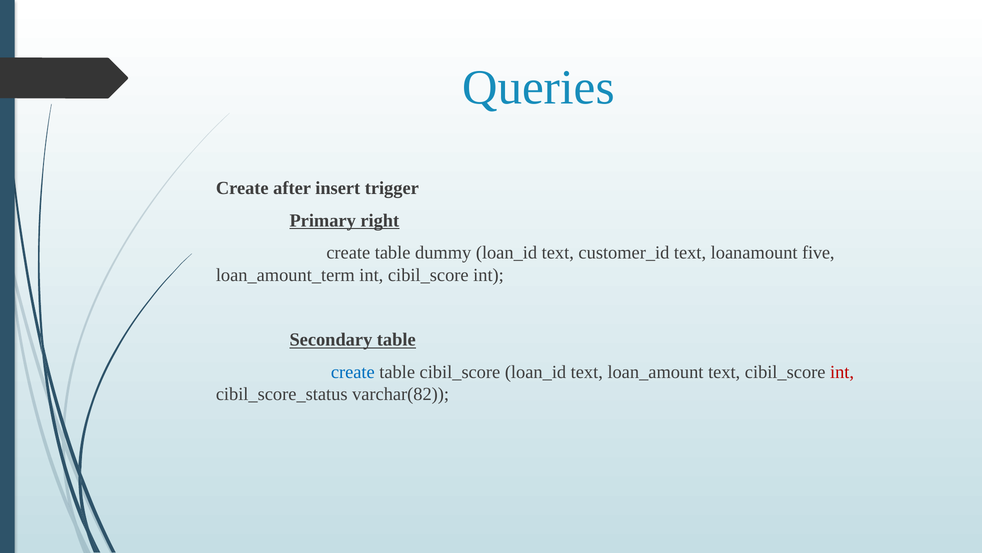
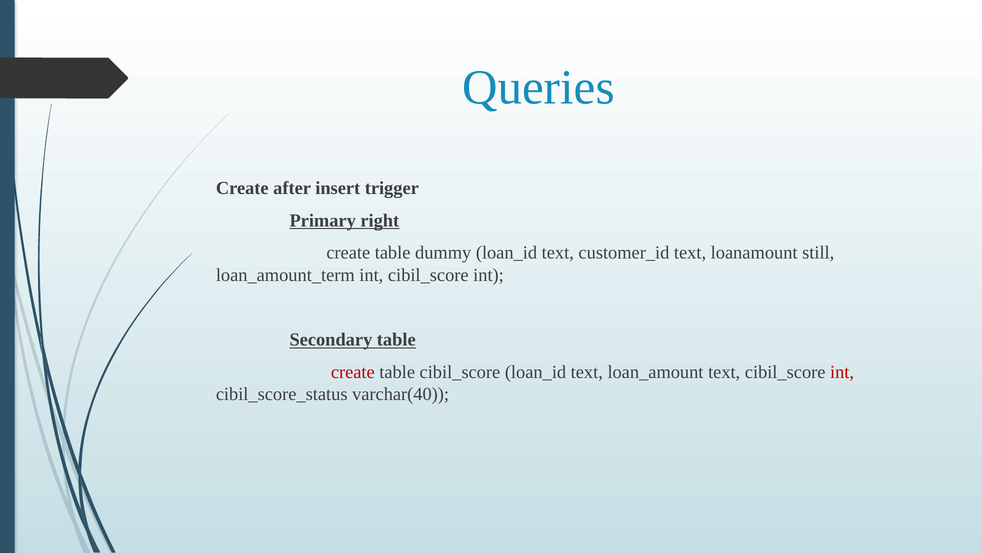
five: five -> still (818, 253)
create colour: blue -> red (353, 372)
varchar(82: varchar(82 -> varchar(40 (401, 394)
